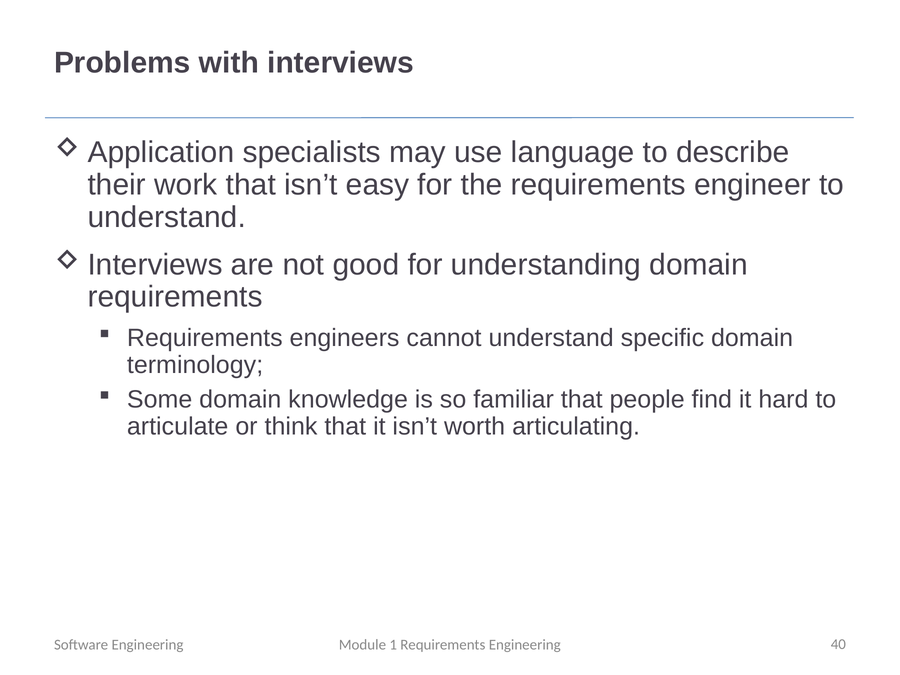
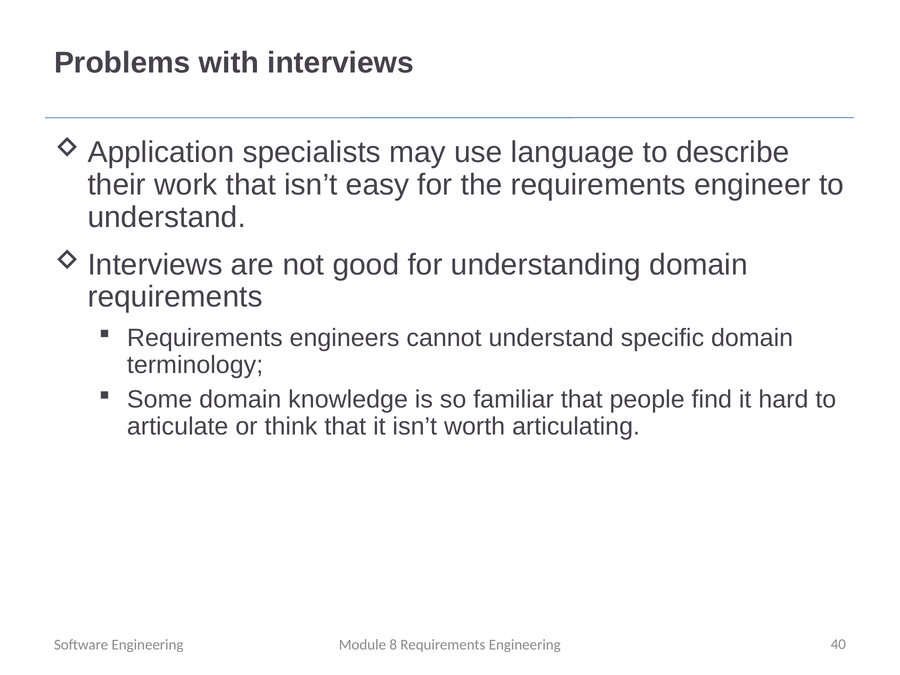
1: 1 -> 8 (393, 645)
